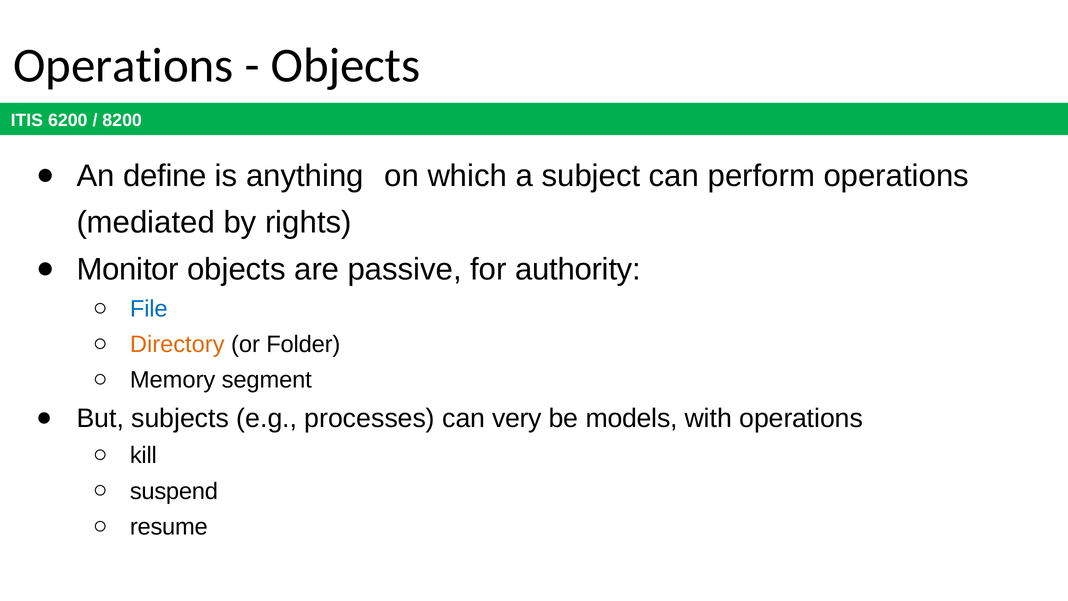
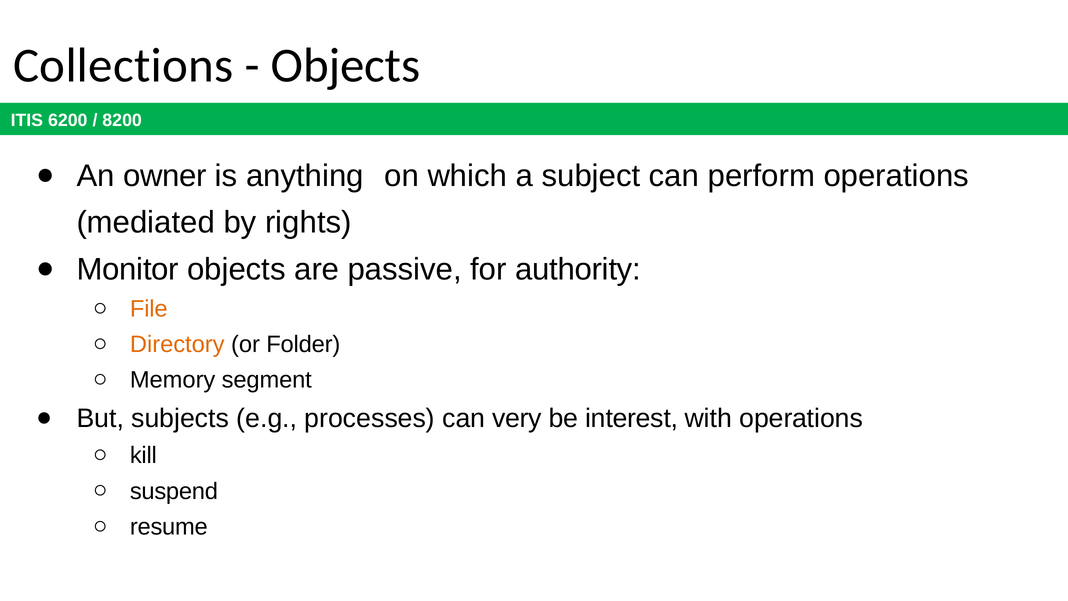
Operations: Operations -> Collections (123, 66)
define: define -> owner (165, 176)
File colour: blue -> orange (149, 309)
models: models -> interest (632, 418)
